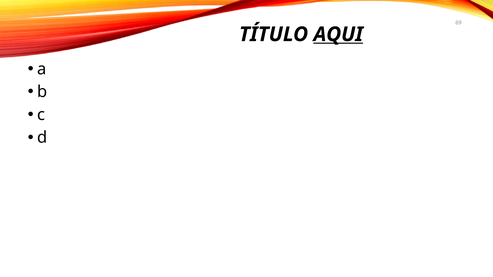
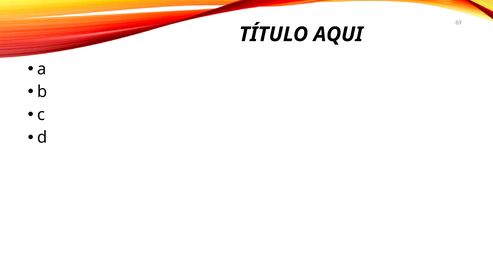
AQUI underline: present -> none (338, 34)
